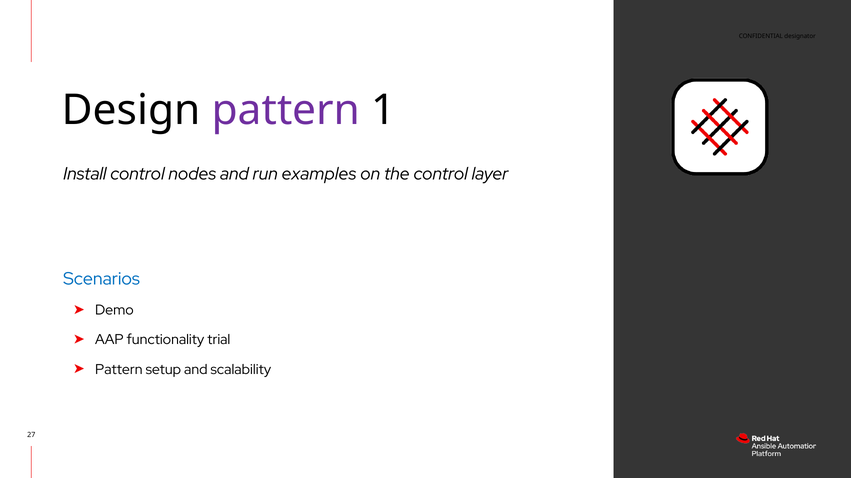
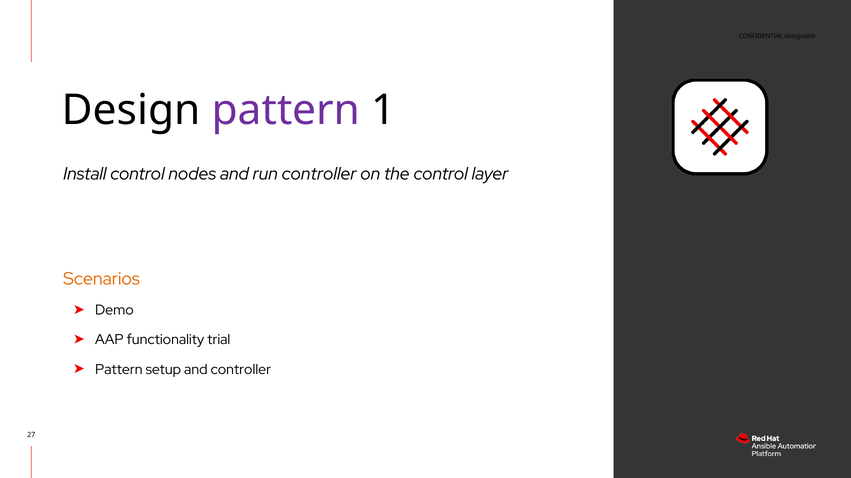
run examples: examples -> controller (319, 174)
Scenarios colour: blue -> orange (102, 279)
and scalability: scalability -> controller (241, 370)
